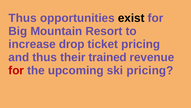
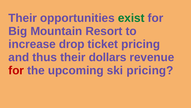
Thus: Thus -> Their (23, 18)
exist colour: black -> green (131, 18)
trained: trained -> dollars (108, 57)
